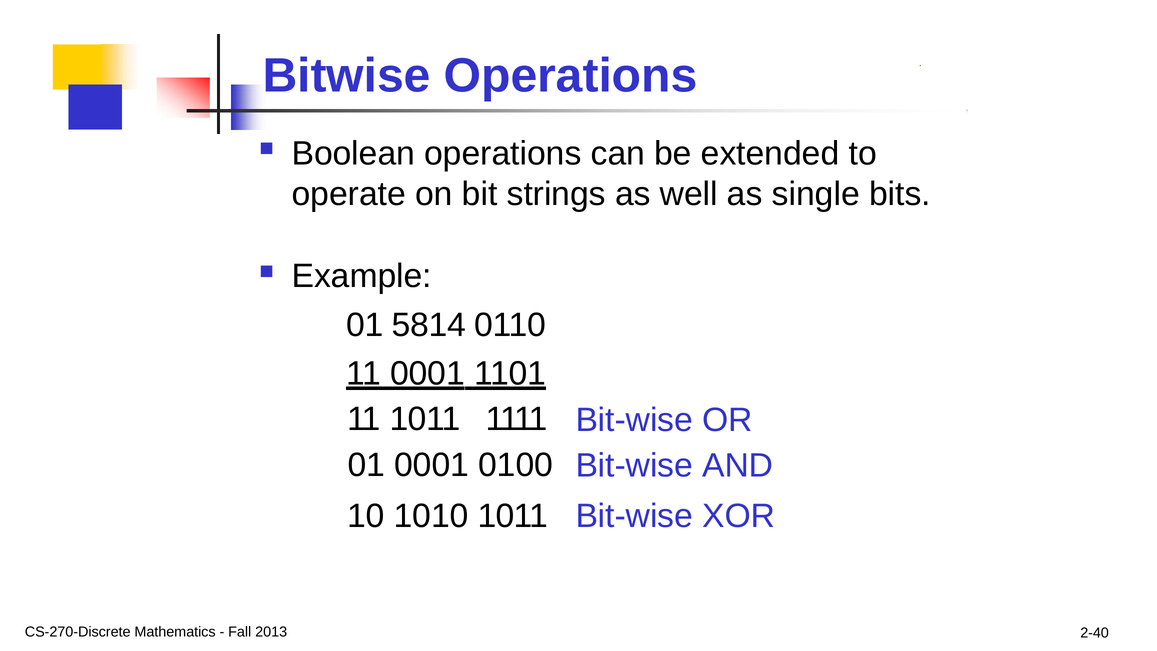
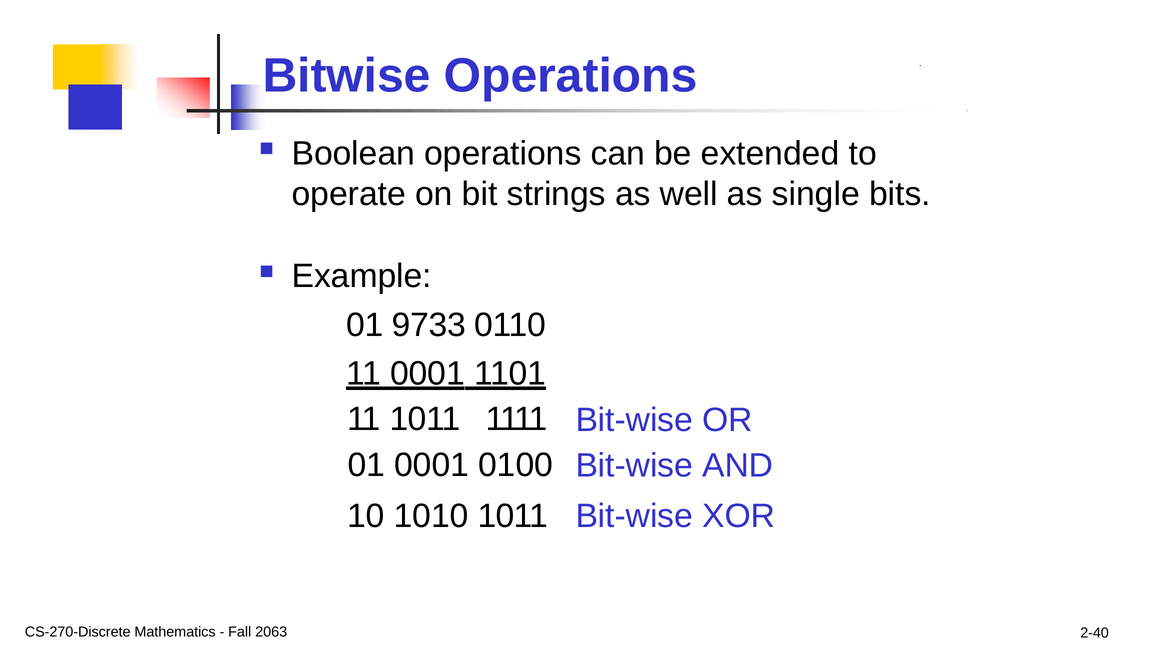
5814: 5814 -> 9733 (429, 325)
2013: 2013 -> 2063 (271, 632)
